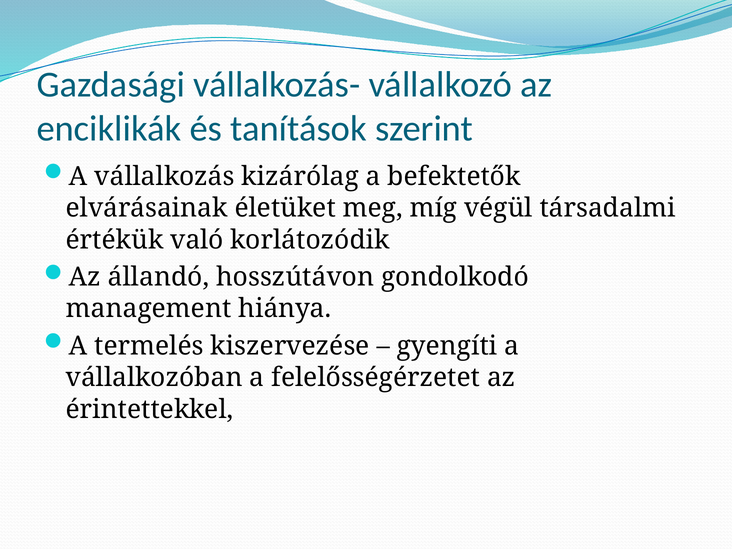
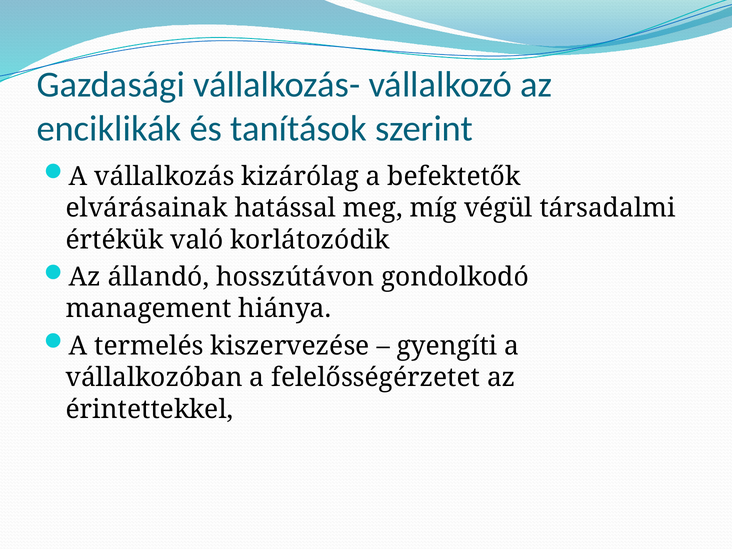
életüket: életüket -> hatással (285, 208)
